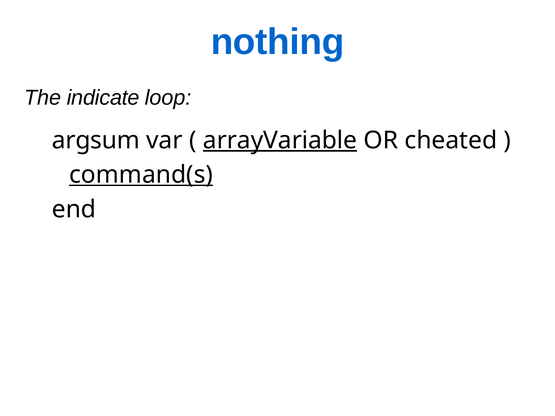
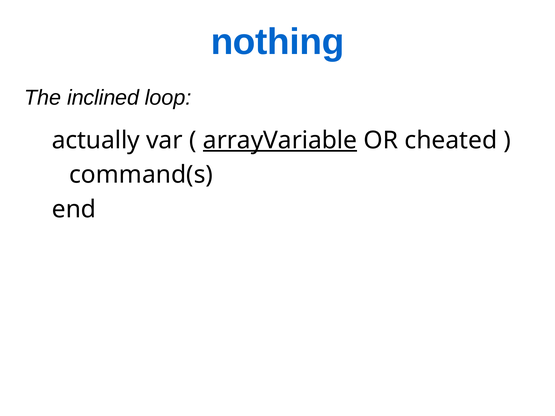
indicate: indicate -> inclined (103, 98)
argsum: argsum -> actually (96, 140)
command(s underline: present -> none (141, 175)
